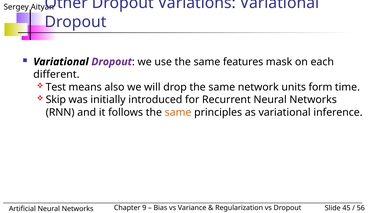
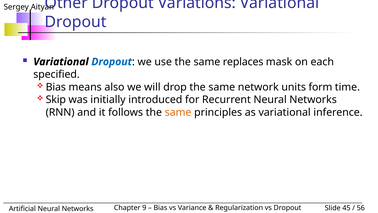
Dropout colour: purple -> blue (112, 62)
features: features -> replaces (243, 62)
different: different -> specified (56, 74)
Test: Test -> Bias (56, 87)
